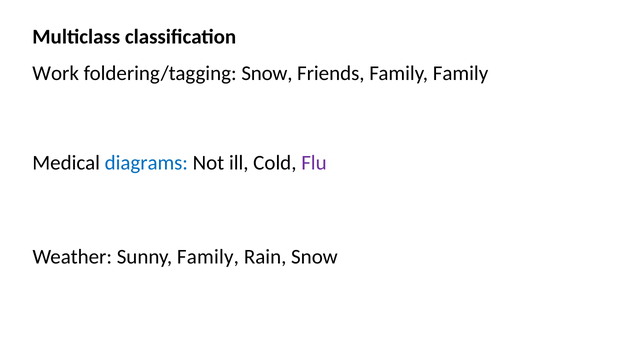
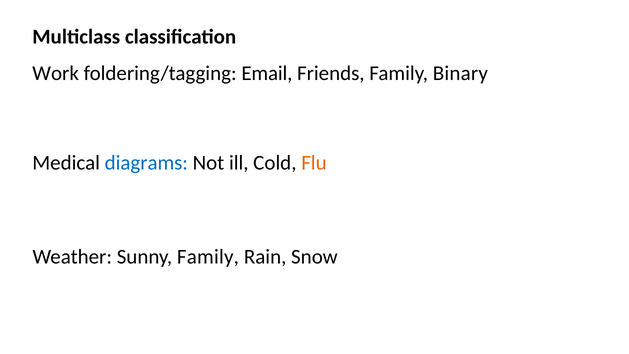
foldering/tagging Snow: Snow -> Email (267, 73)
Family Family: Family -> Binary (460, 73)
Flu colour: purple -> orange (314, 163)
